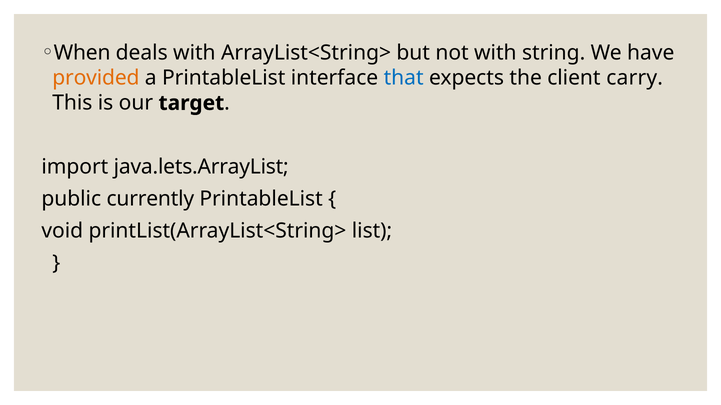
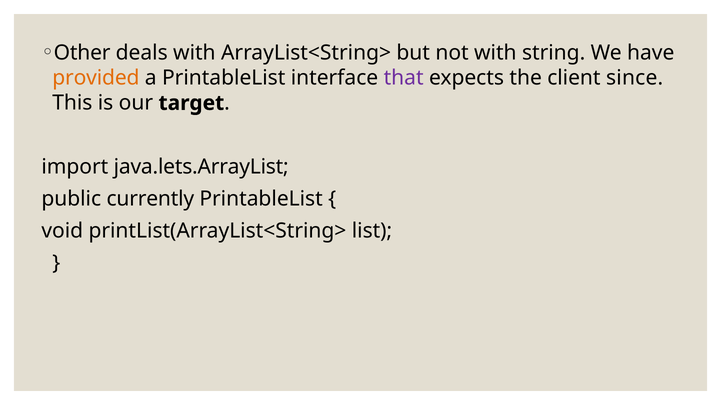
When: When -> Other (82, 53)
that colour: blue -> purple (404, 78)
carry: carry -> since (635, 78)
